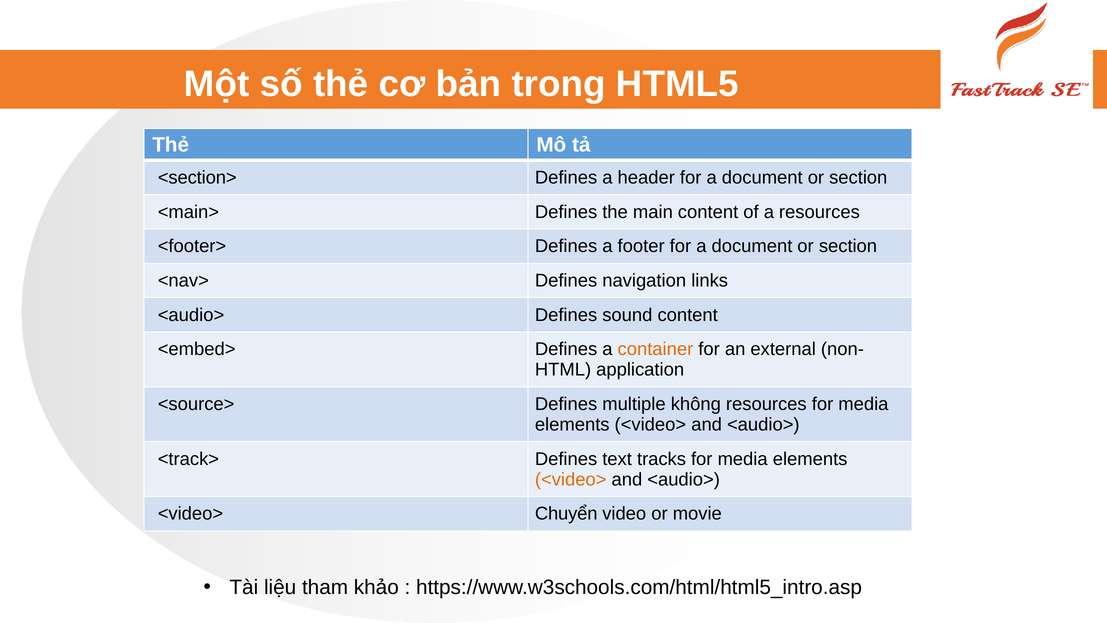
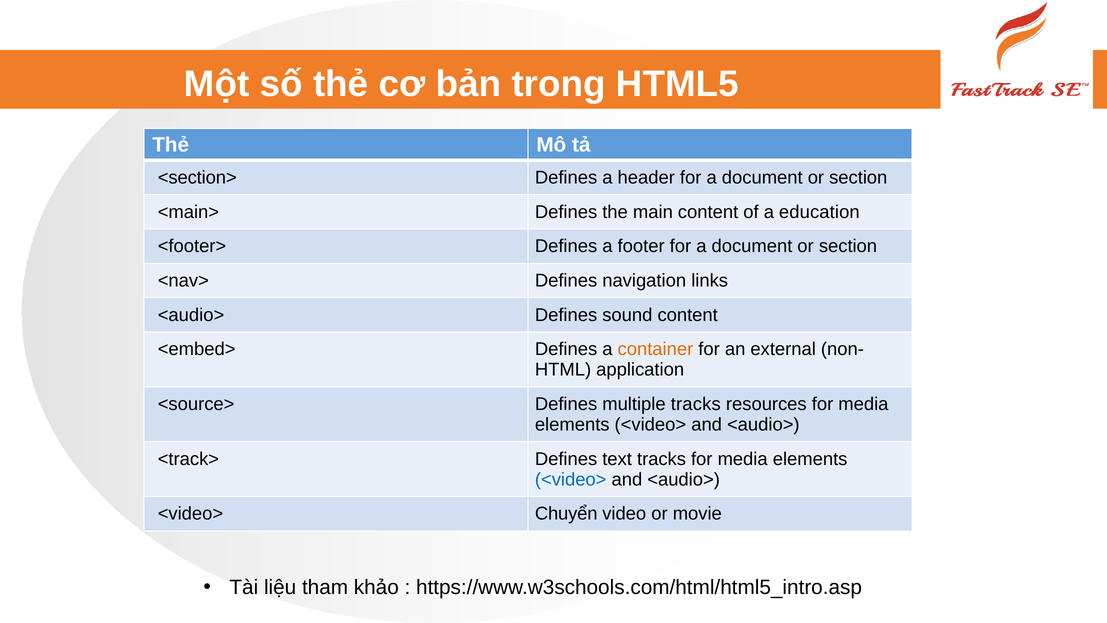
a resources: resources -> education (819, 212)
multiple không: không -> tracks (696, 404)
<video> colour: orange -> blue (571, 479)
